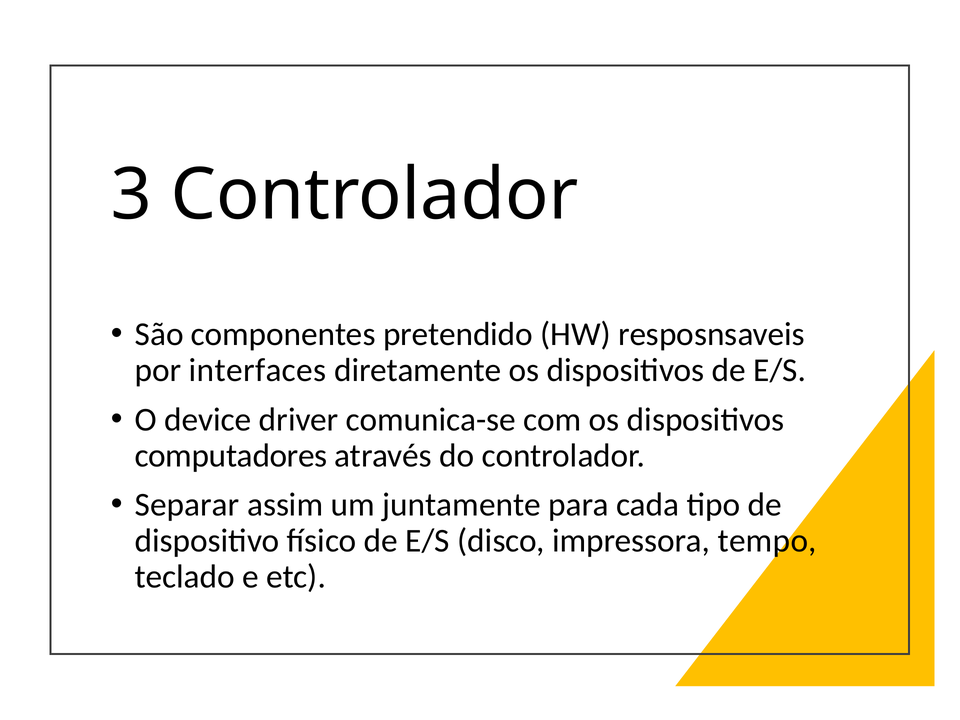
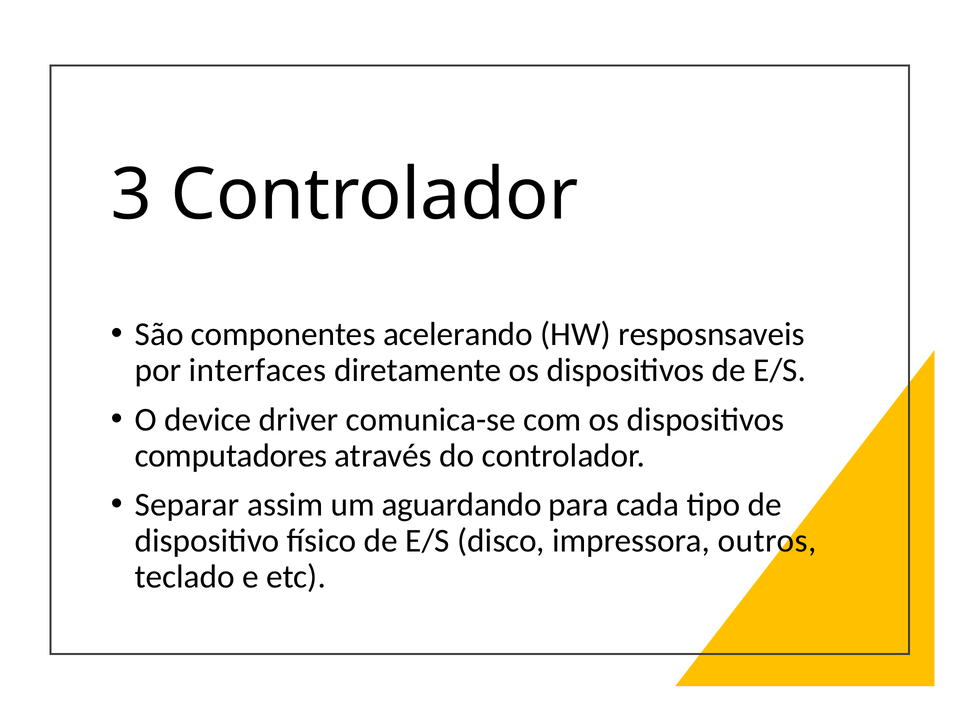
pretendido: pretendido -> acelerando (458, 334)
juntamente: juntamente -> aguardando (462, 505)
tempo: tempo -> outros (767, 541)
